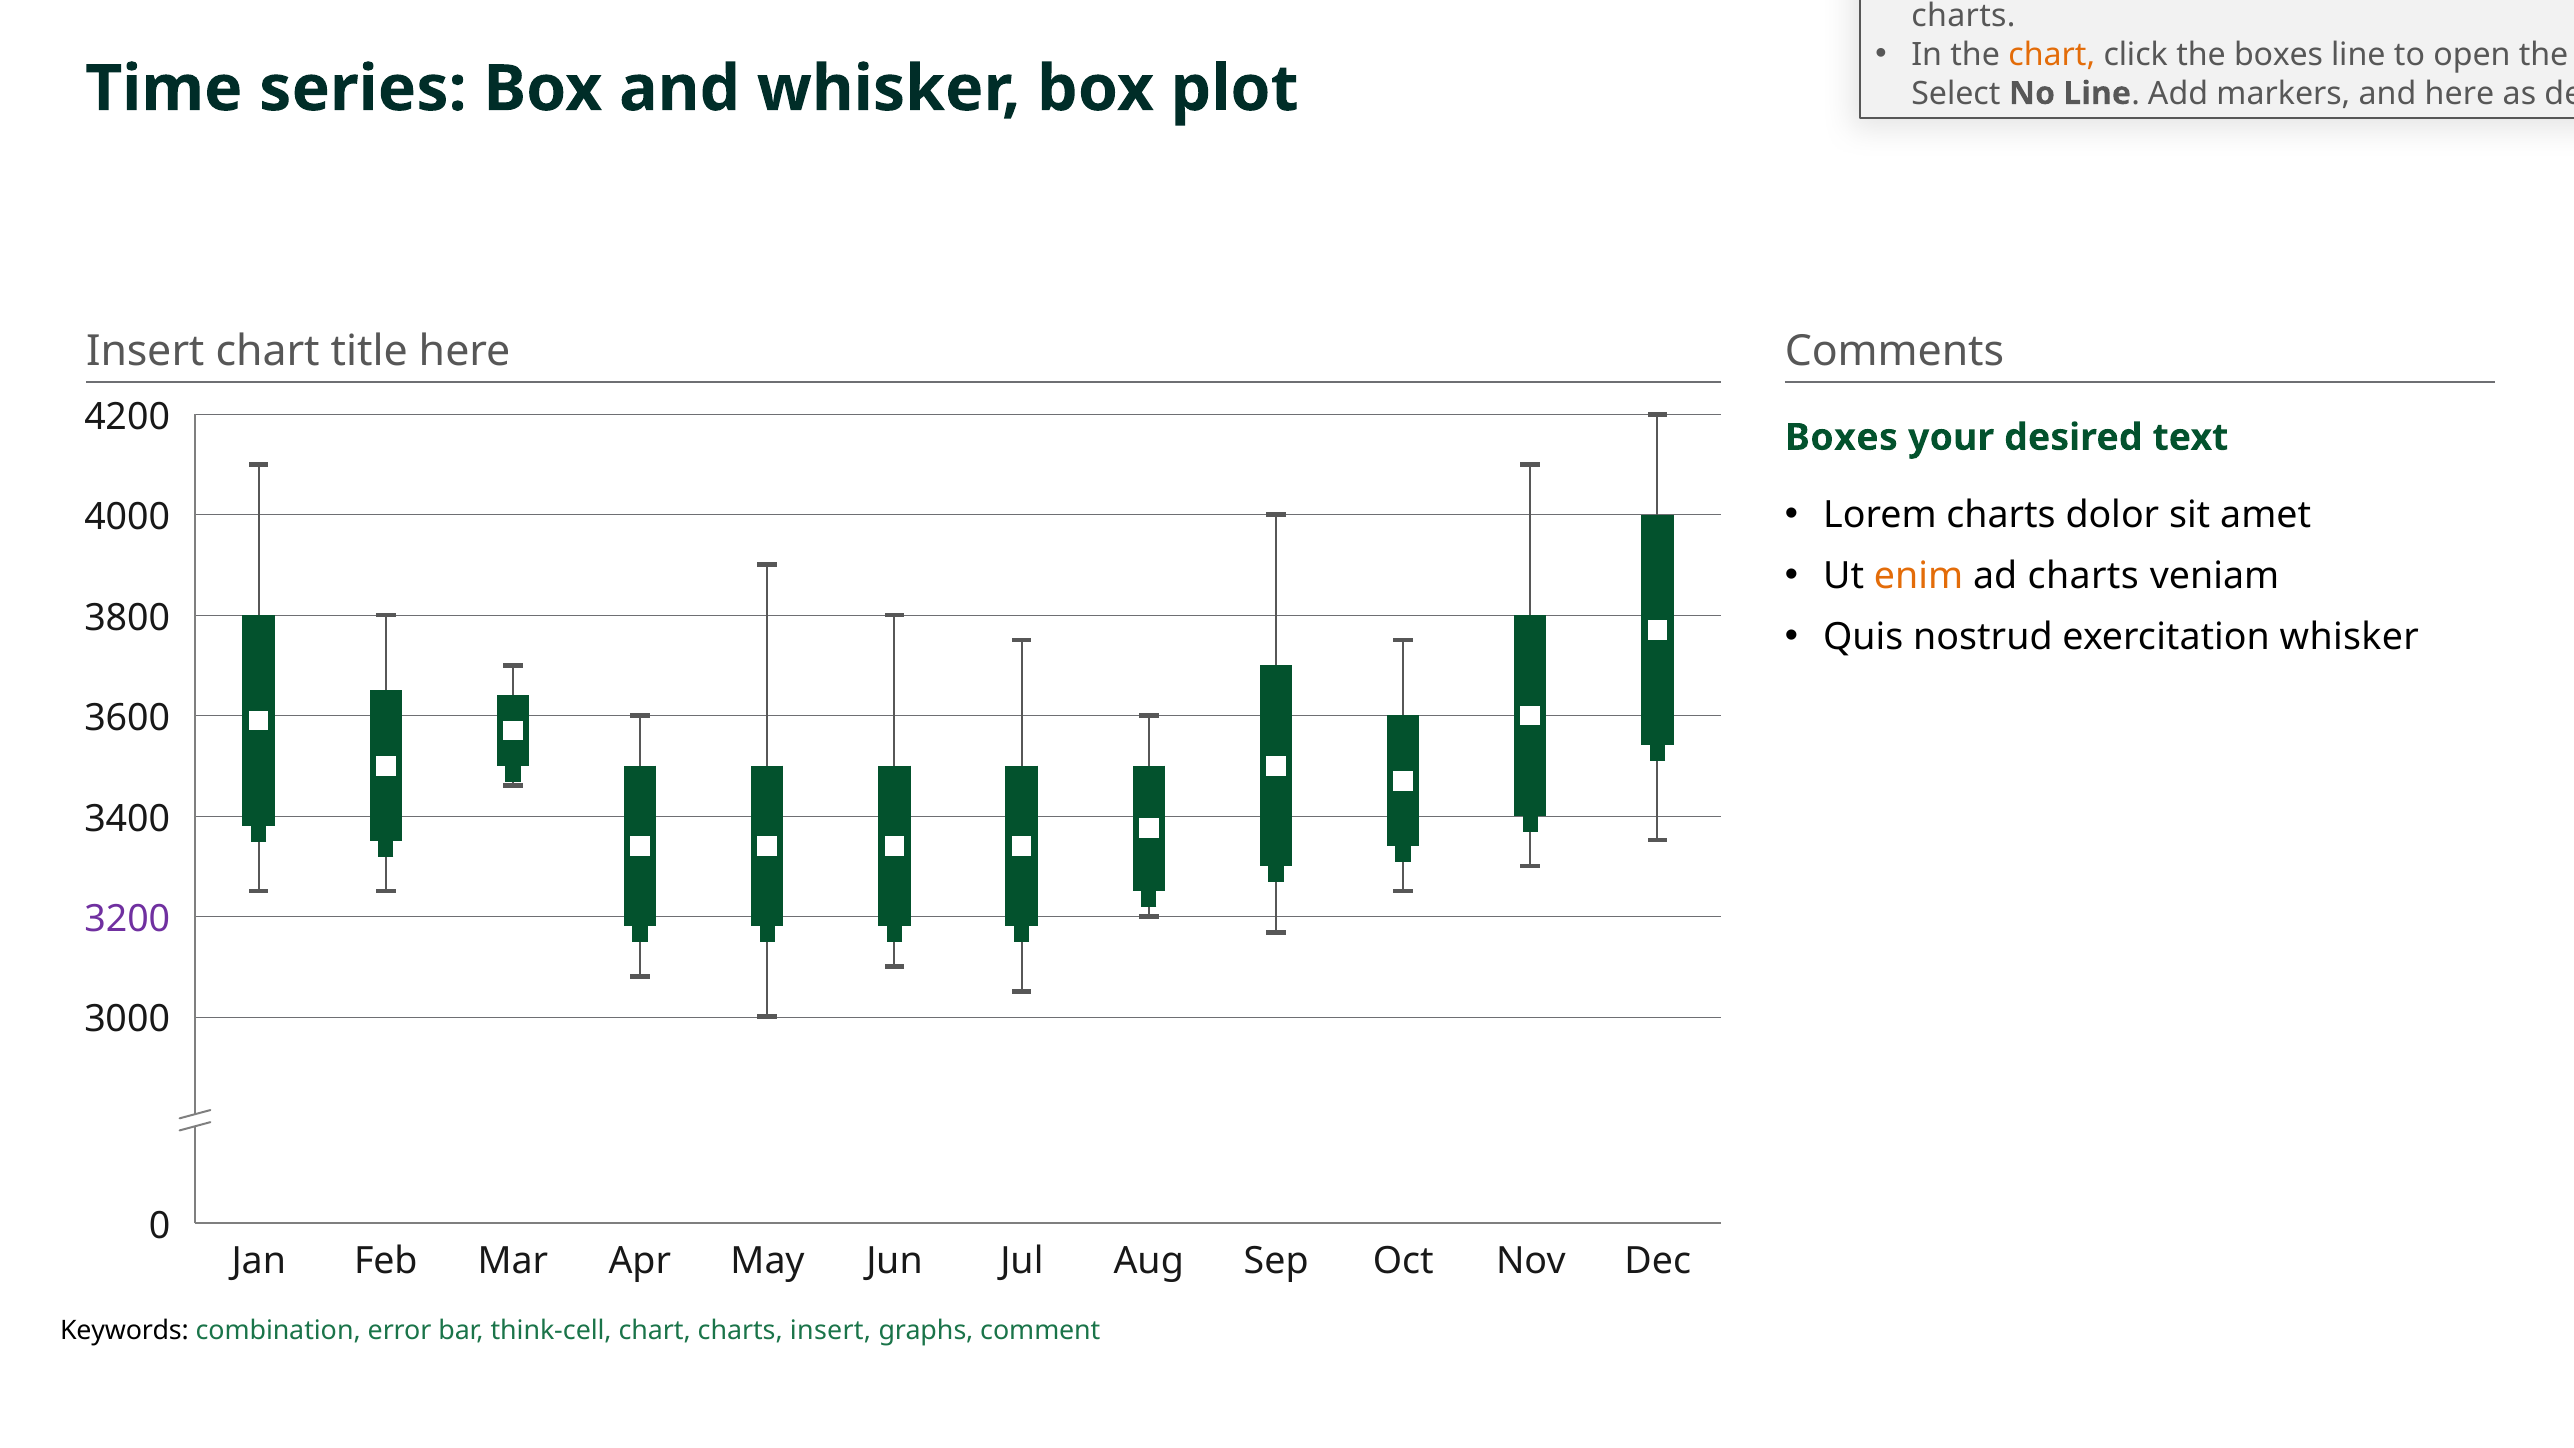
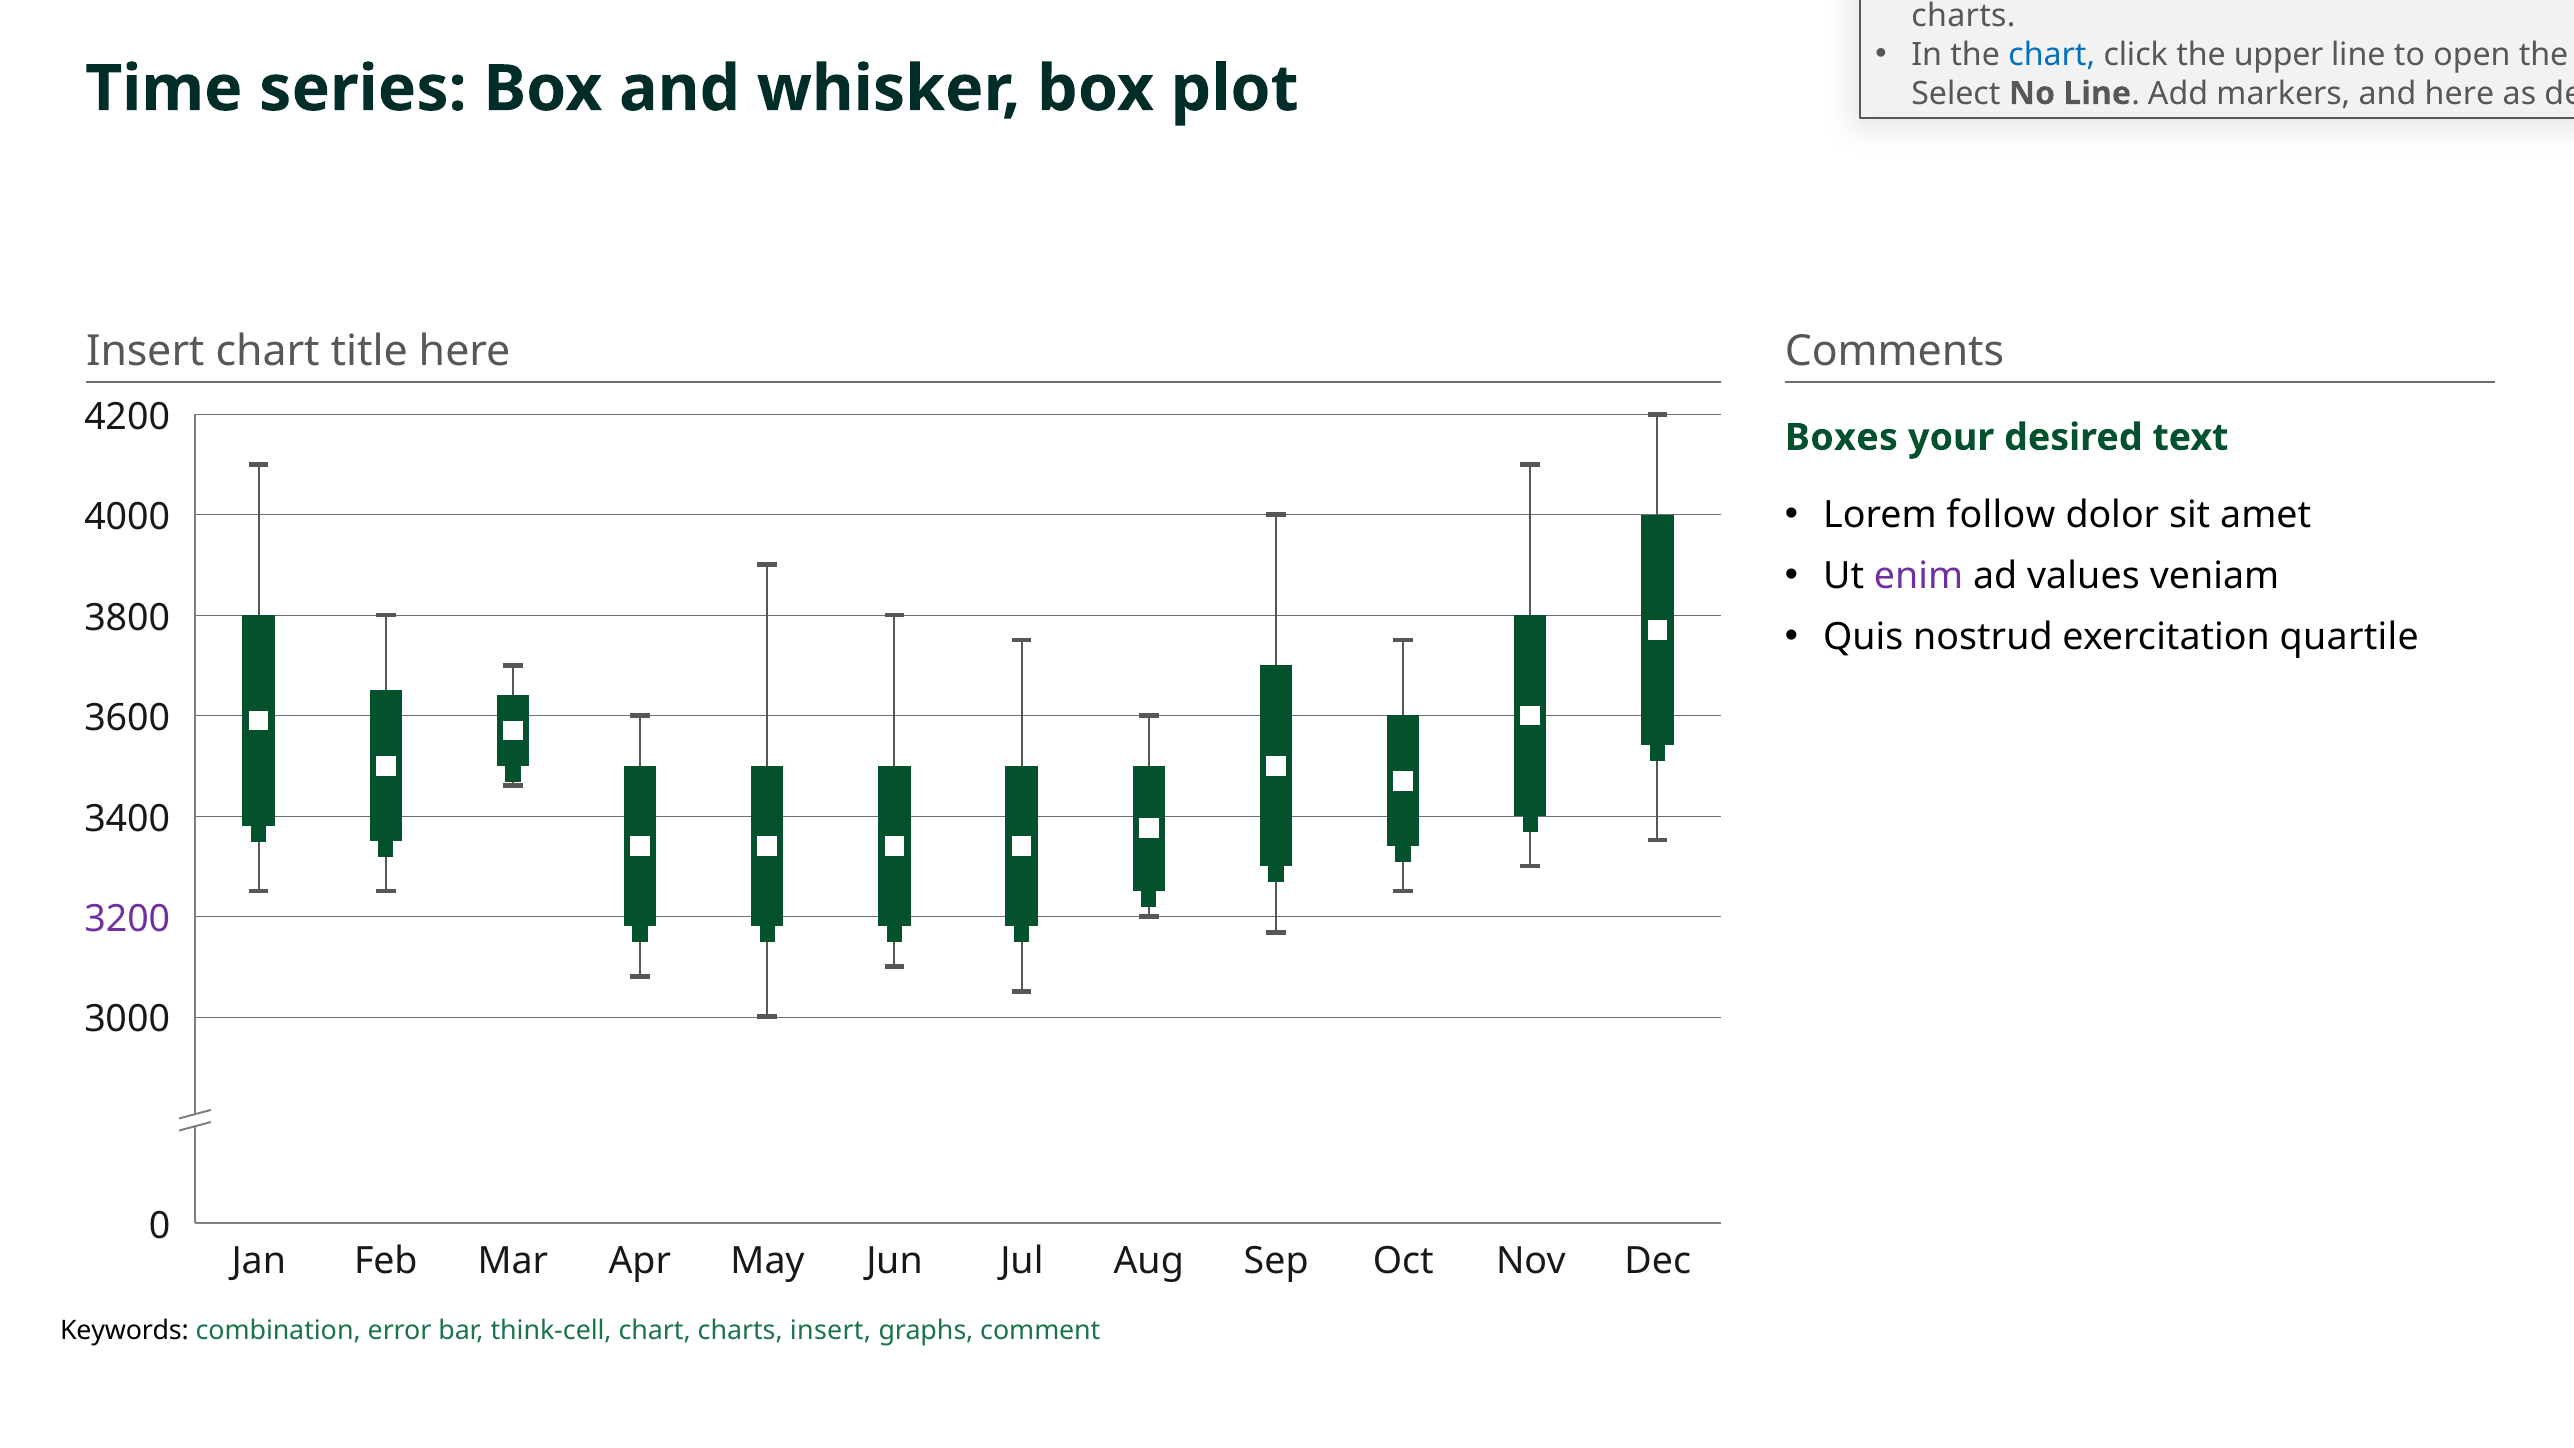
chart colour: orange -> blue (2052, 55)
click the boxes: boxes -> upper (2279, 55)
Lorem charts: charts -> follow (2001, 515)
enim colour: orange -> purple (1919, 576)
ad charts: charts -> values (2083, 576)
exercitation whisker: whisker -> quartile (2349, 637)
